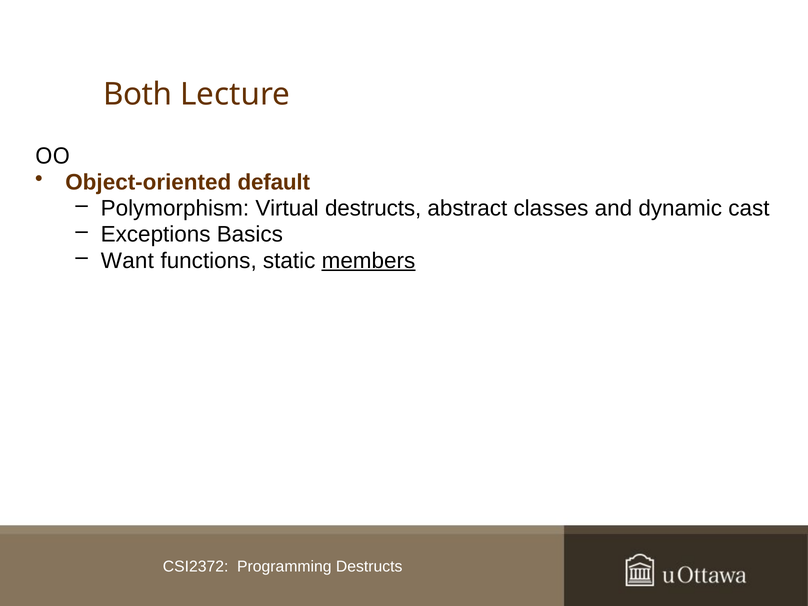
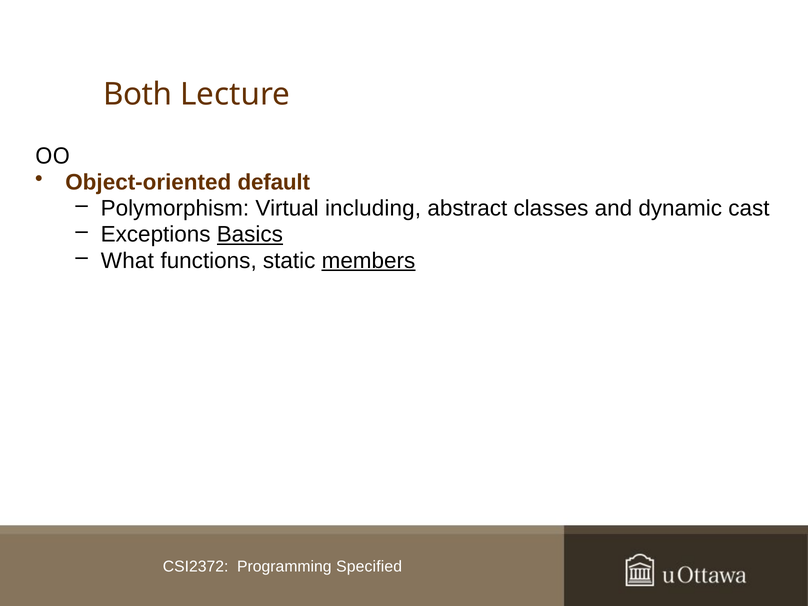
Virtual destructs: destructs -> including (373, 208)
Basics underline: none -> present (250, 235)
Want: Want -> What (127, 261)
Programming Destructs: Destructs -> Specified (369, 567)
